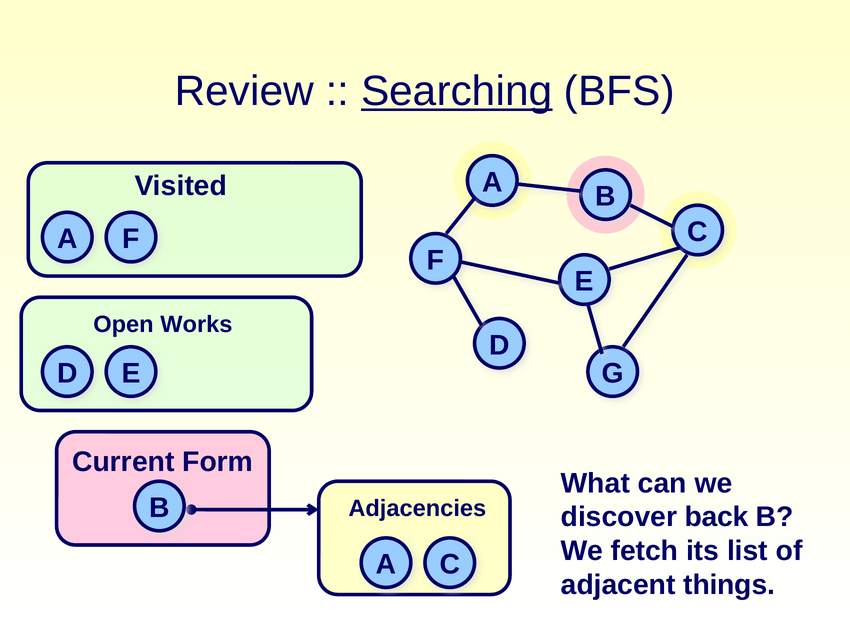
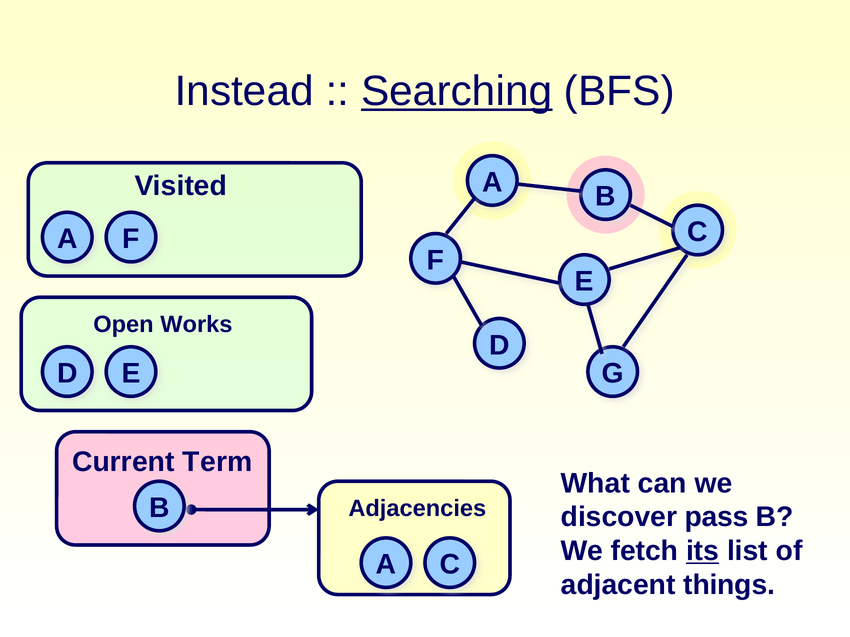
Review: Review -> Instead (244, 91)
Form: Form -> Term (218, 462)
back: back -> pass (717, 518)
its underline: none -> present (703, 552)
